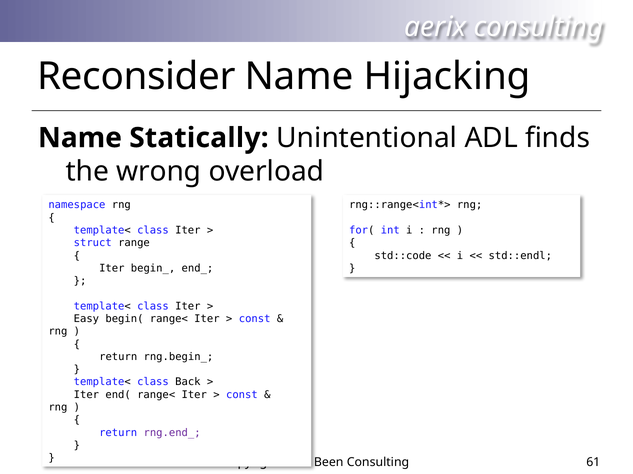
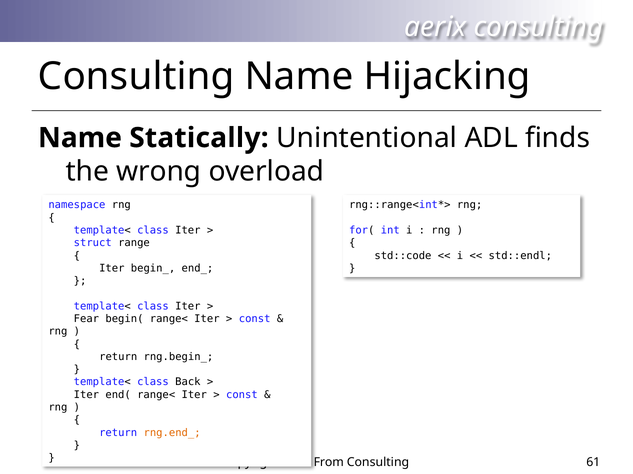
Reconsider: Reconsider -> Consulting (136, 77)
Easy: Easy -> Fear (86, 319)
rng.end_ colour: purple -> orange (172, 433)
Been: Been -> From (329, 463)
